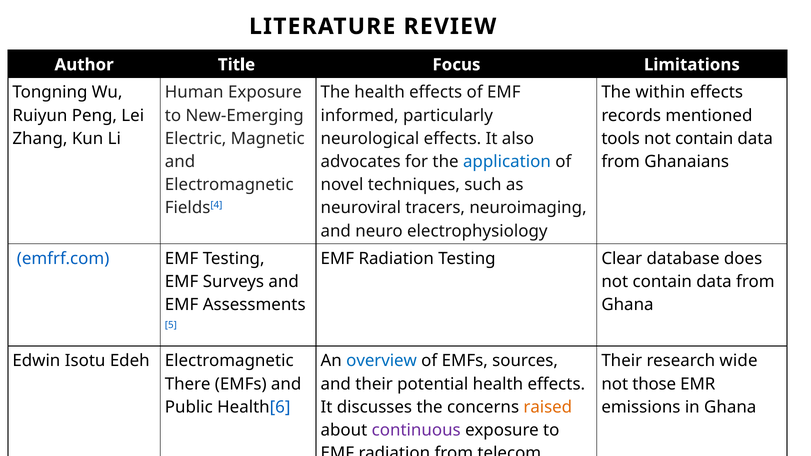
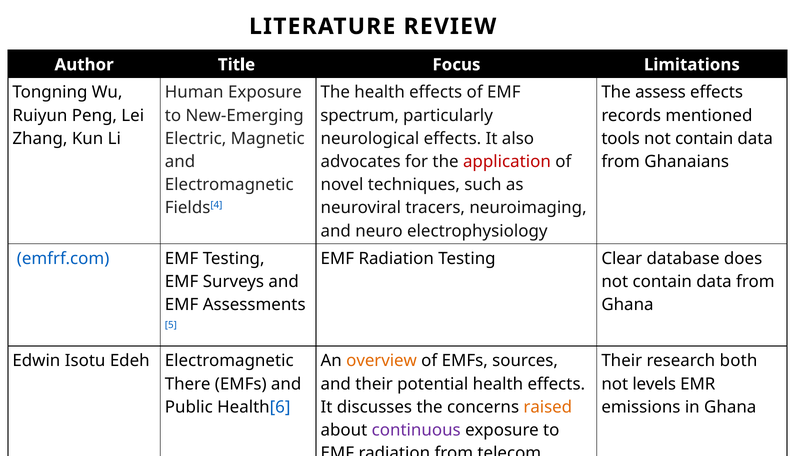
within: within -> assess (660, 92)
informed: informed -> spectrum (360, 116)
application colour: blue -> red (507, 162)
overview colour: blue -> orange (382, 361)
wide: wide -> both (739, 361)
those: those -> levels (654, 384)
